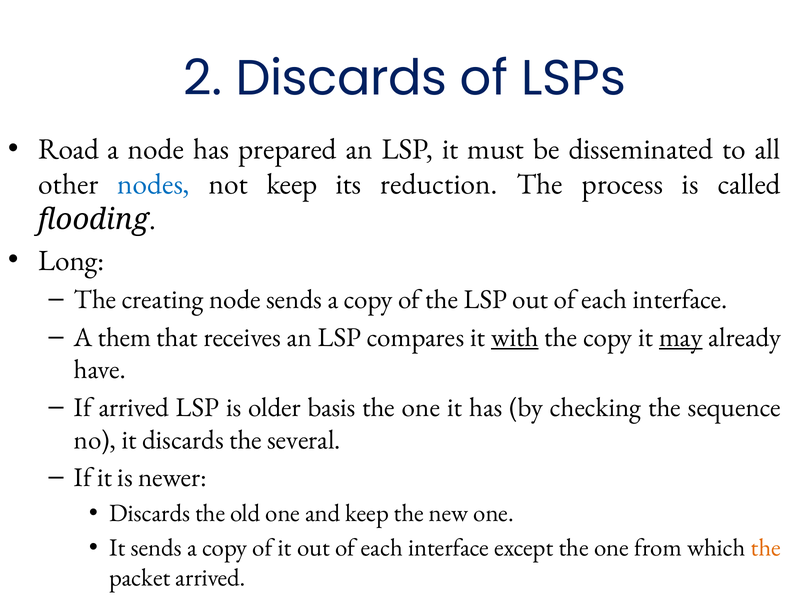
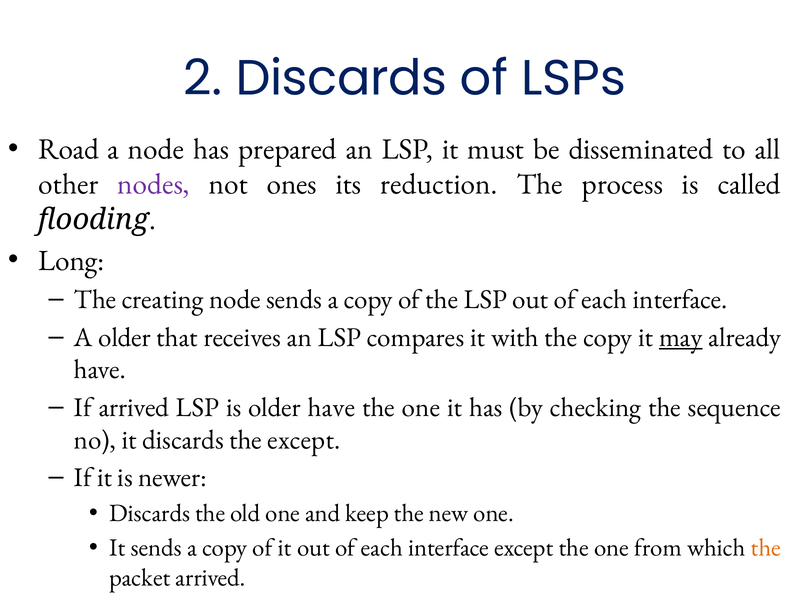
nodes colour: blue -> purple (154, 184)
not keep: keep -> ones (292, 184)
A them: them -> older (125, 337)
with underline: present -> none (515, 337)
older basis: basis -> have (331, 408)
the several: several -> except (304, 440)
